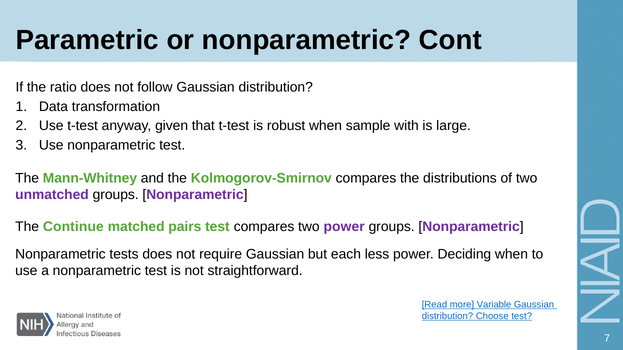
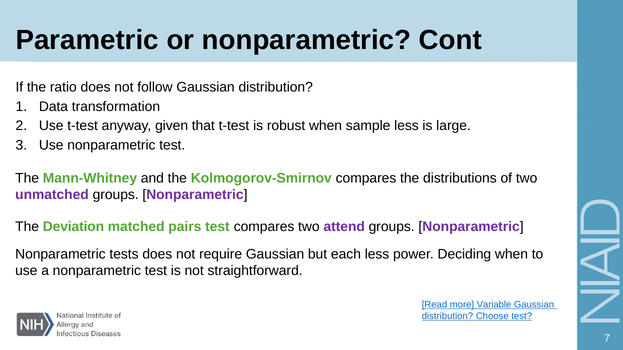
sample with: with -> less (406, 126)
Continue: Continue -> Deviation (73, 227)
two power: power -> attend (344, 227)
